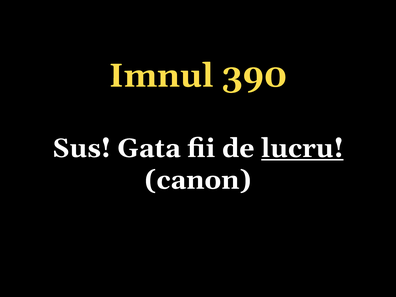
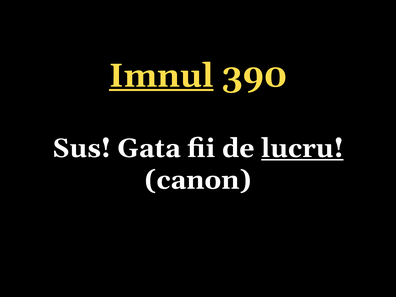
Imnul underline: none -> present (161, 76)
